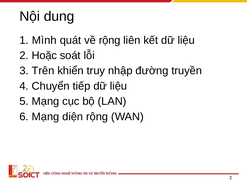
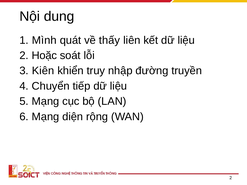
về rộng: rộng -> thấy (110, 40)
Trên: Trên -> Kiên (43, 71)
